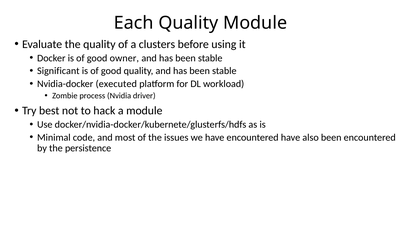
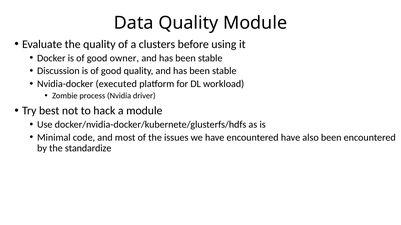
Each: Each -> Data (134, 23)
Significant: Significant -> Discussion (58, 71)
persistence: persistence -> standardize (88, 149)
